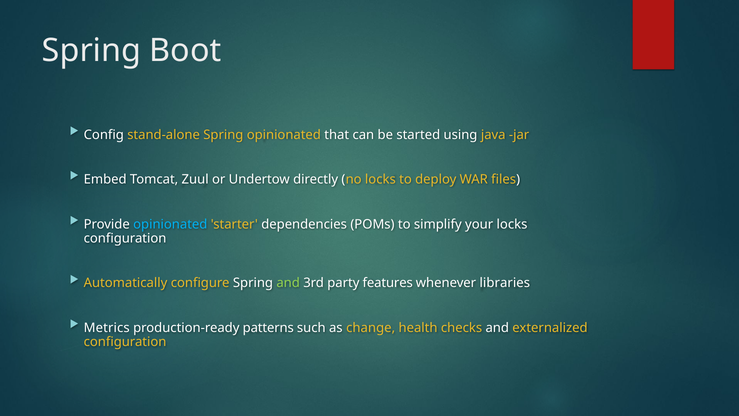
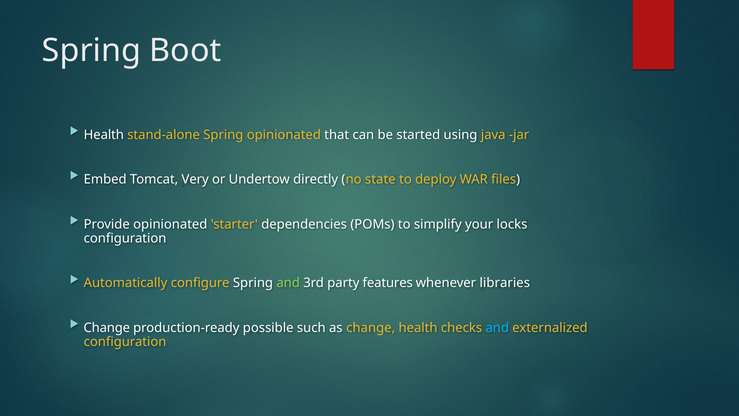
Config: Config -> Health (104, 135)
Zuul: Zuul -> Very (195, 179)
no locks: locks -> state (380, 179)
opinionated colour: light blue -> white (170, 224)
Metrics: Metrics -> Change (107, 328)
patterns: patterns -> possible (268, 328)
and colour: white -> light blue (497, 328)
